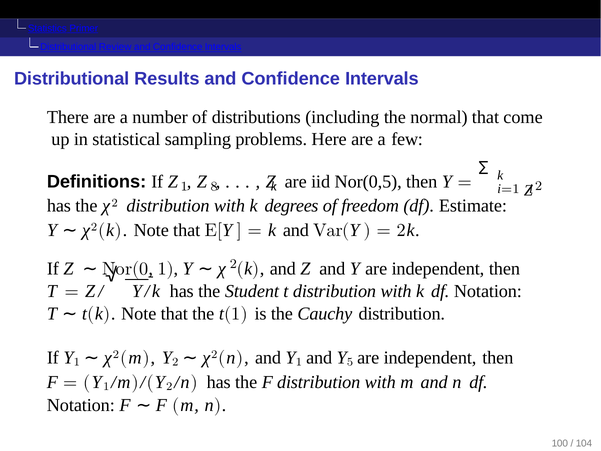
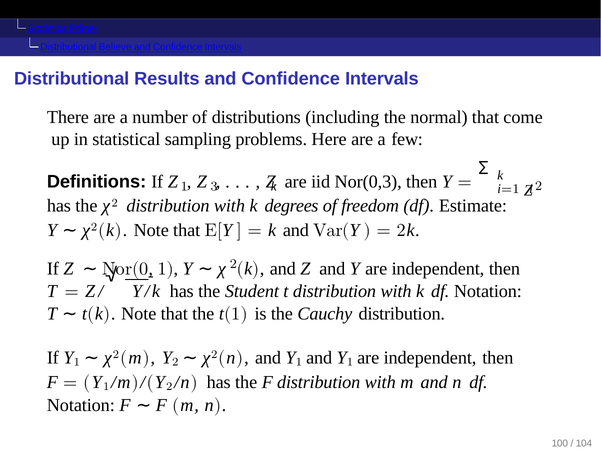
Review: Review -> Believe (115, 47)
Nor(0,5: Nor(0,5 -> Nor(0,3 (368, 182)
8: 8 -> 3 (214, 187)
1 and Y 5: 5 -> 1 (350, 362)
